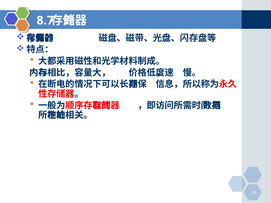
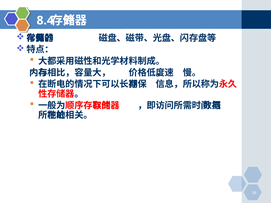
8.7: 8.7 -> 8.4 (45, 20)
